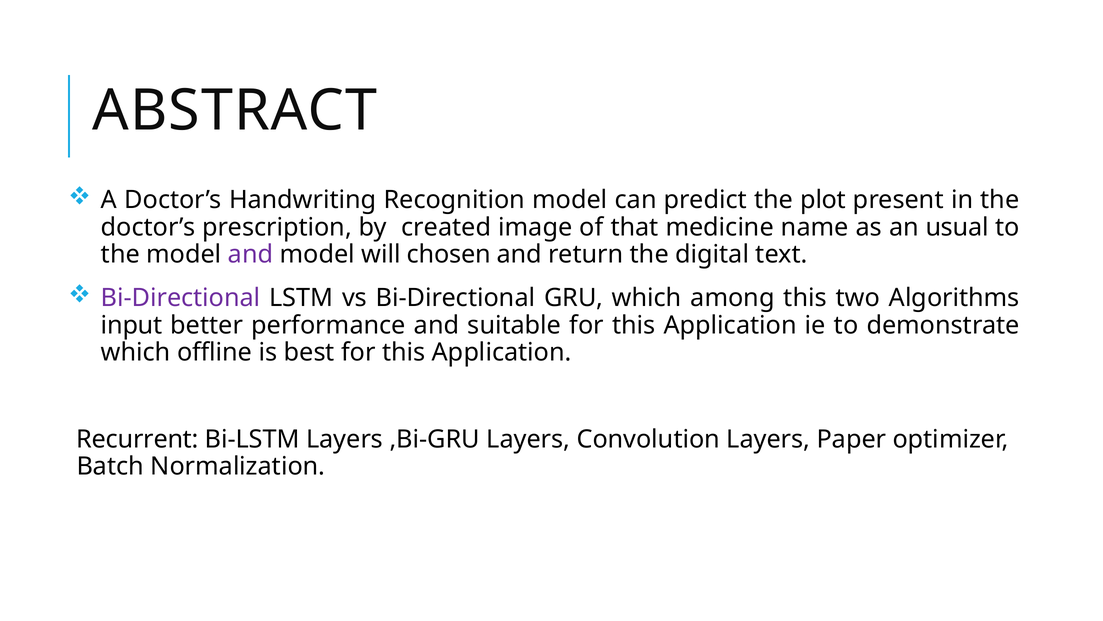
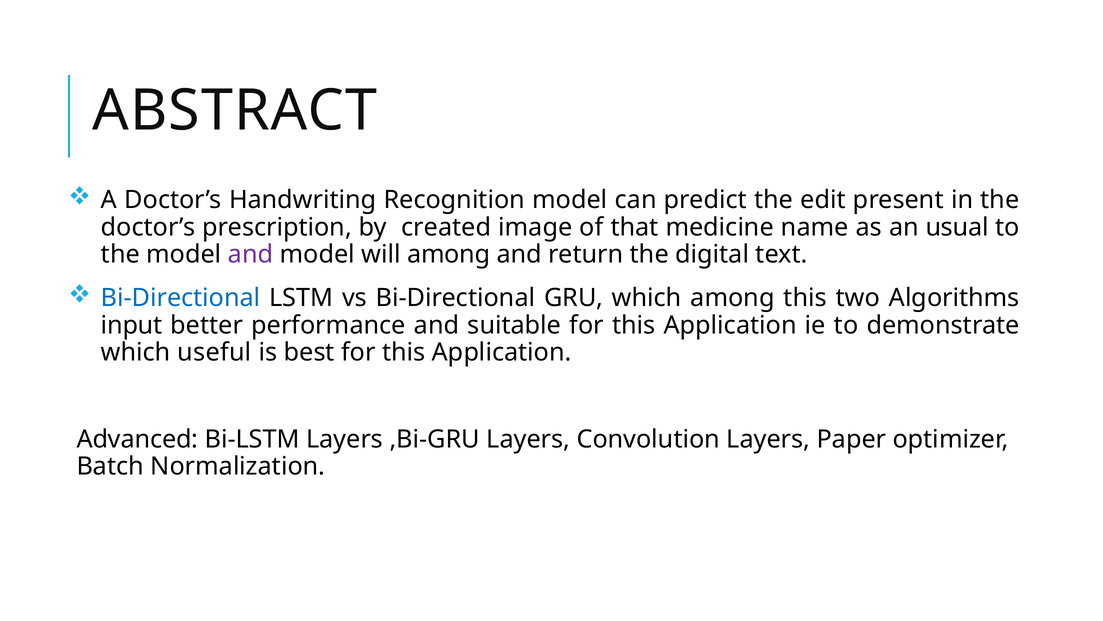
plot: plot -> edit (823, 200)
will chosen: chosen -> among (449, 254)
Bi-Directional colour: purple -> blue (181, 298)
offline: offline -> useful (214, 352)
Recurrent: Recurrent -> Advanced (137, 439)
